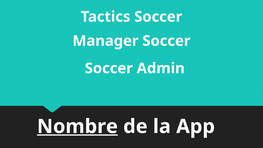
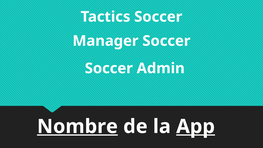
App underline: none -> present (196, 126)
